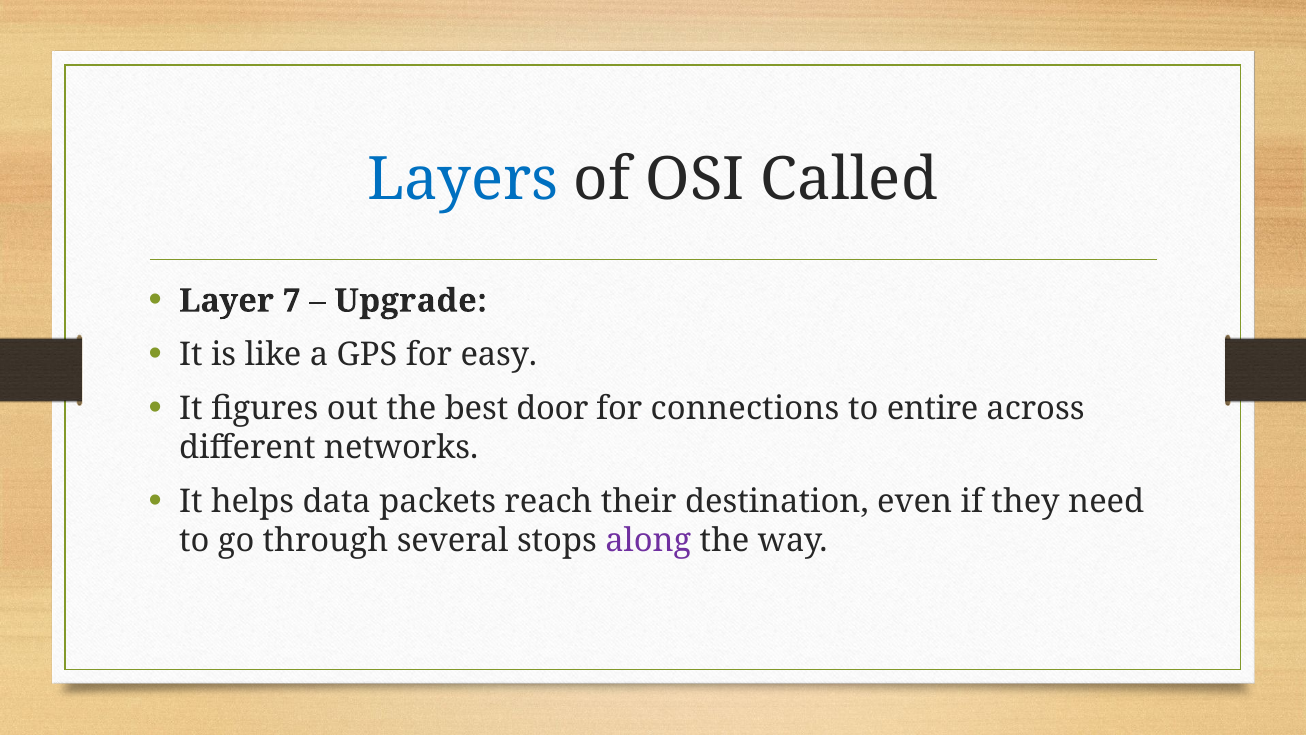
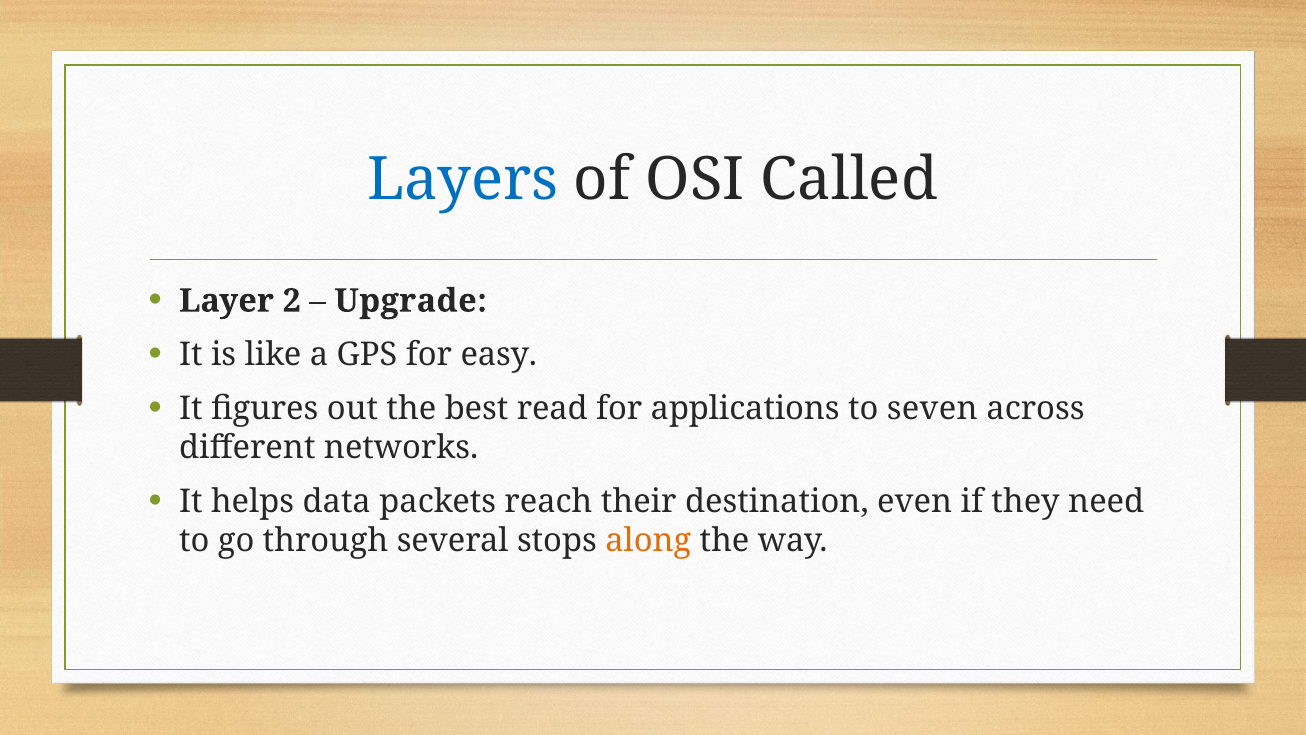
7: 7 -> 2 (292, 301)
door: door -> read (552, 408)
connections: connections -> applications (745, 408)
entire: entire -> seven (932, 408)
along colour: purple -> orange (648, 541)
